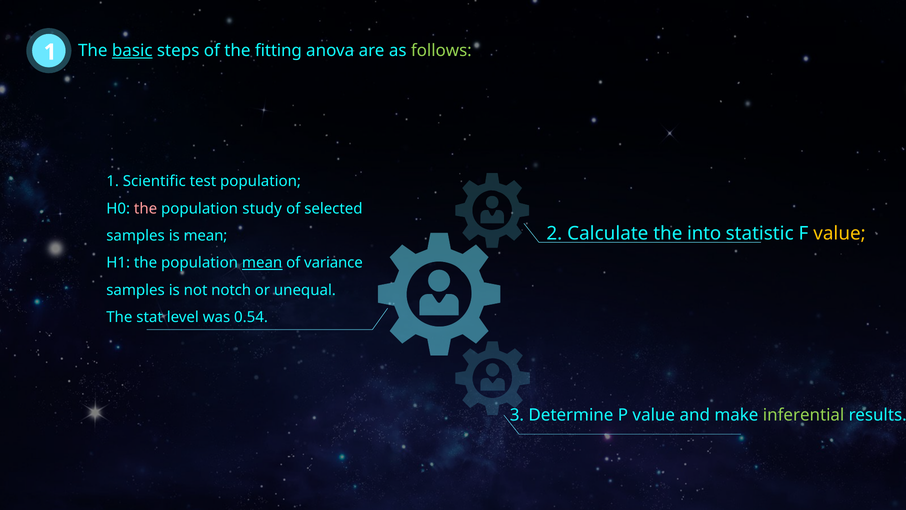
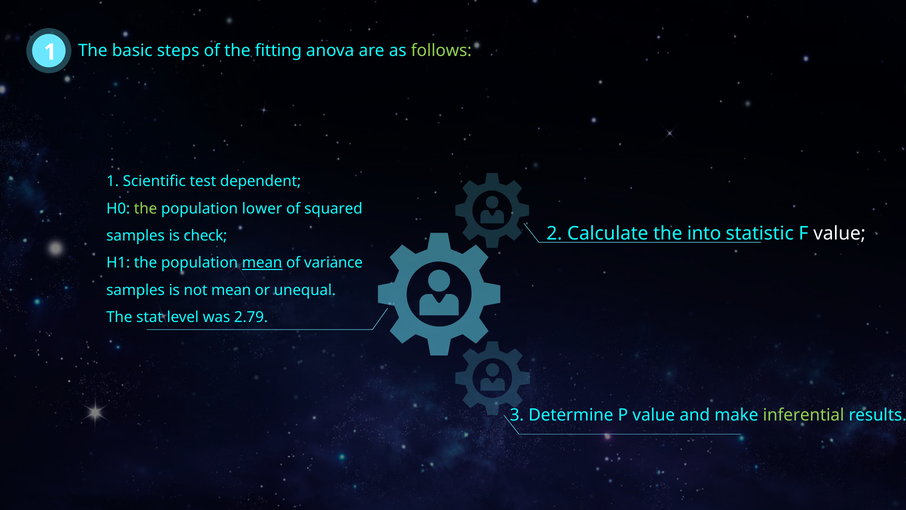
basic underline: present -> none (132, 50)
test population: population -> dependent (261, 181)
the colour: pink -> light green (146, 208)
study: study -> lower (262, 208)
selected: selected -> squared (333, 208)
value colour: yellow -> white (840, 233)
is mean: mean -> check (205, 236)
not notch: notch -> mean (231, 290)
0.54: 0.54 -> 2.79 (251, 317)
